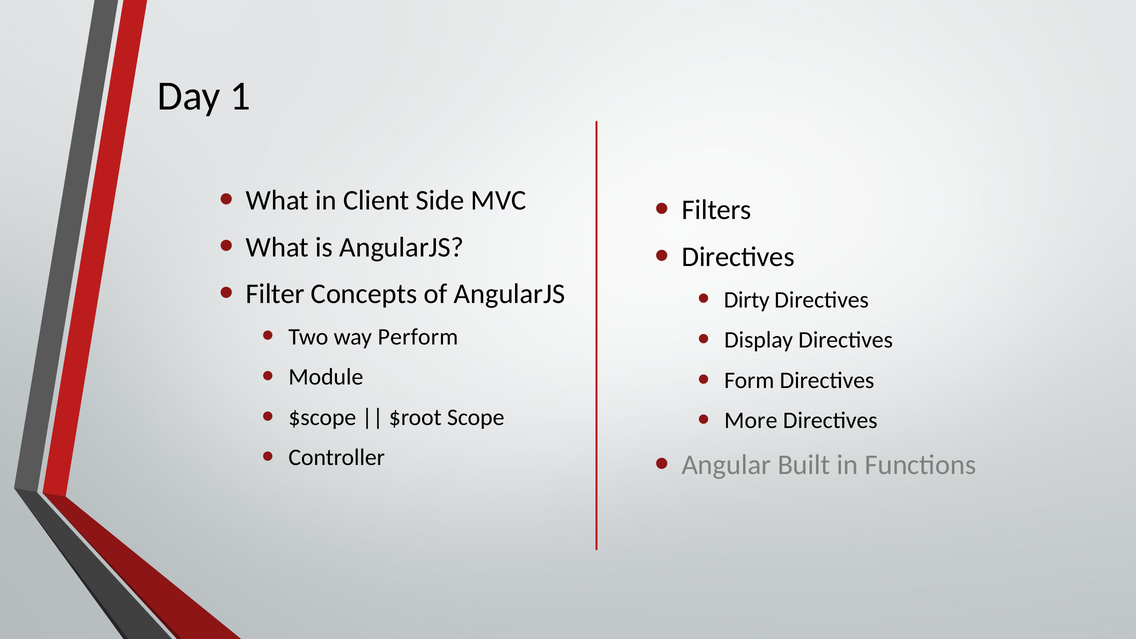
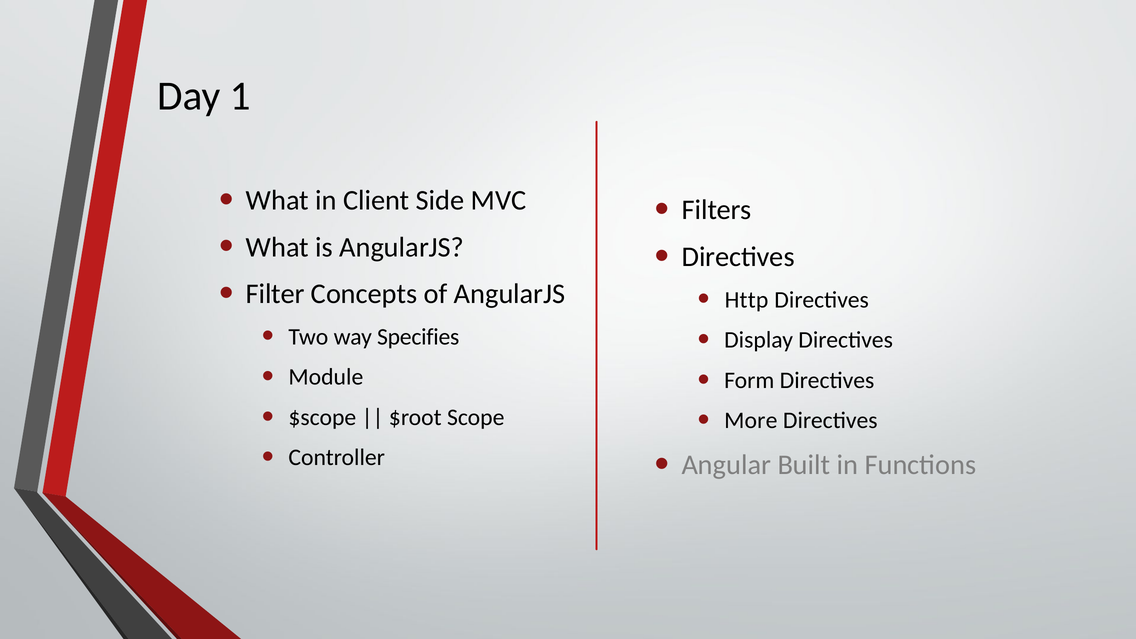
Dirty: Dirty -> Http (746, 300)
Perform: Perform -> Specifies (418, 337)
